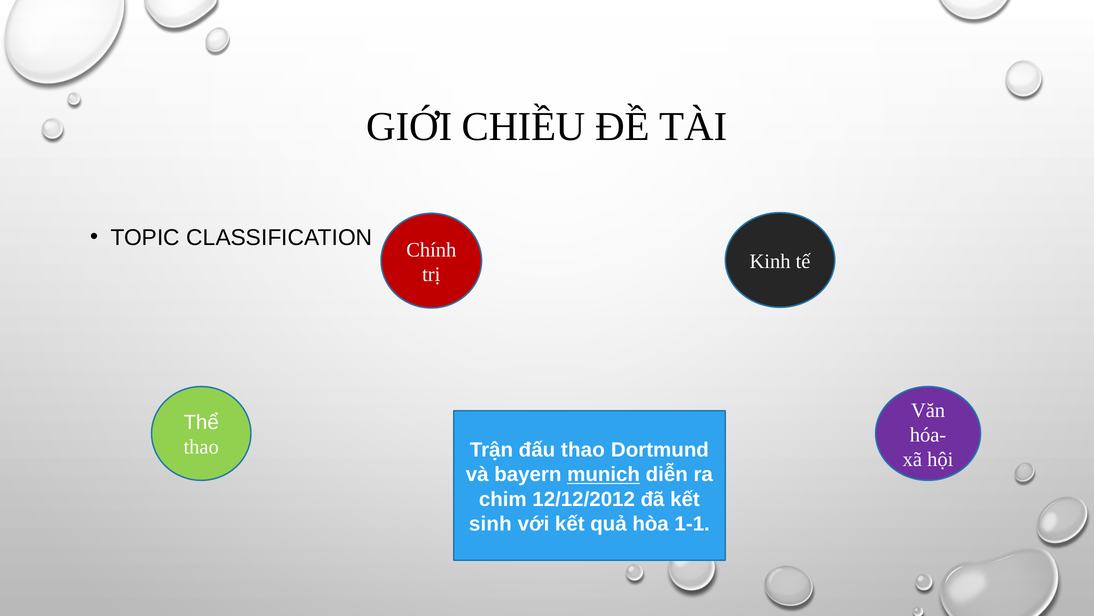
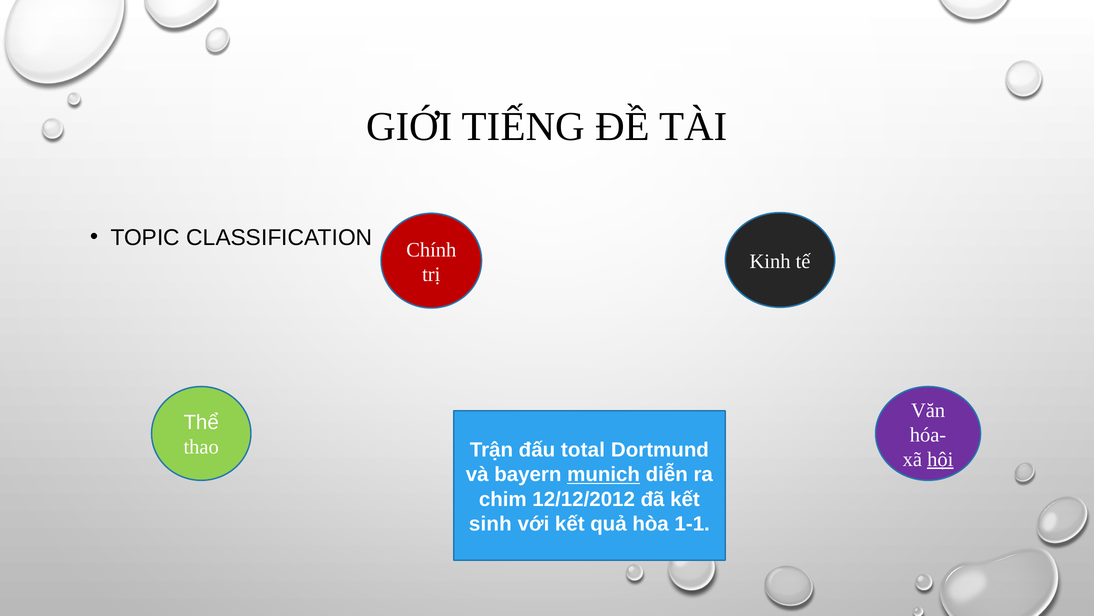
CHIỀU: CHIỀU -> TIẾNG (523, 127)
đấu thao: thao -> total (583, 450)
hội underline: none -> present (940, 459)
